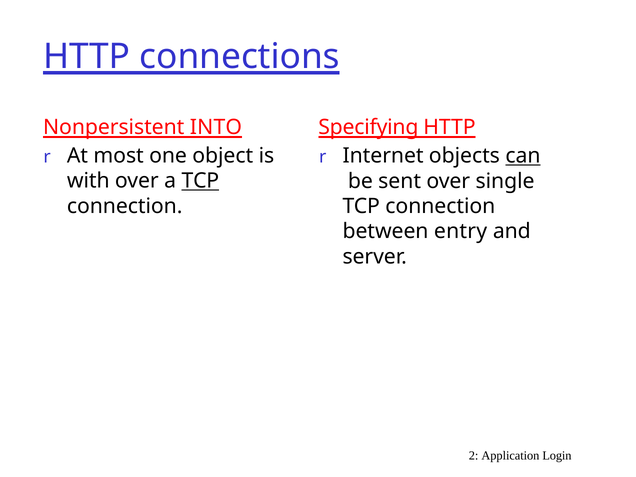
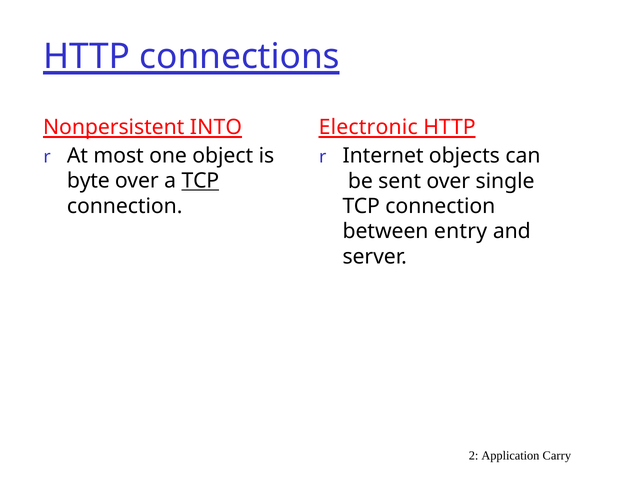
Specifying: Specifying -> Electronic (368, 127)
can underline: present -> none (523, 156)
with: with -> byte (88, 181)
Login: Login -> Carry (557, 456)
